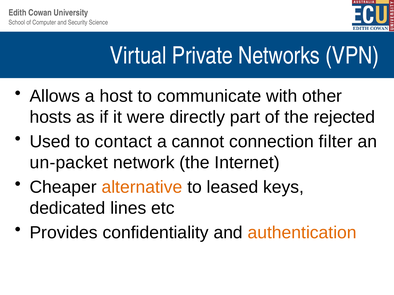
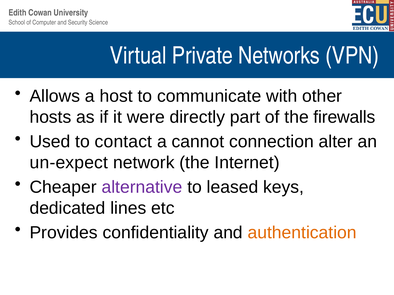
rejected: rejected -> firewalls (344, 117)
filter: filter -> alter (336, 142)
un-packet: un-packet -> un-expect (69, 163)
alternative colour: orange -> purple (142, 187)
